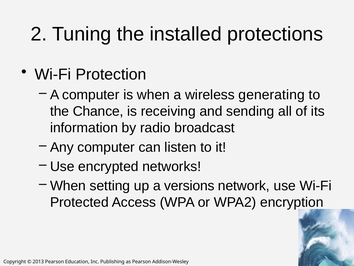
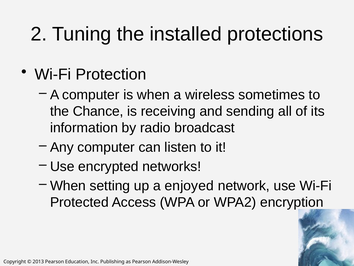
generating: generating -> sometimes (272, 95)
versions: versions -> enjoyed (189, 186)
